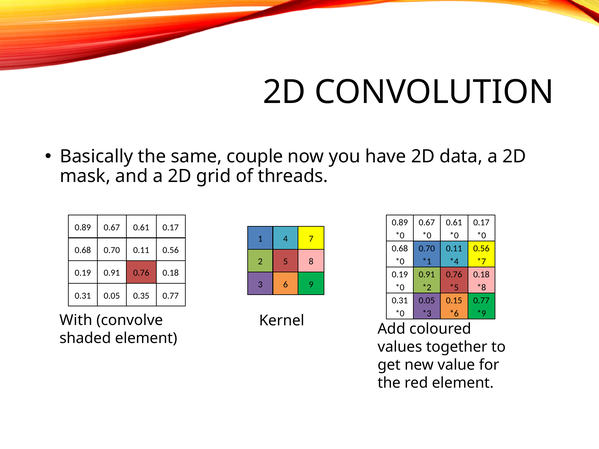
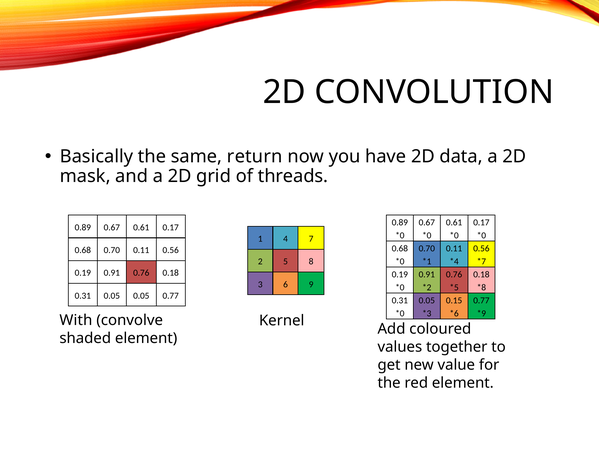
couple: couple -> return (255, 157)
0.05 0.35: 0.35 -> 0.05 (141, 296)
